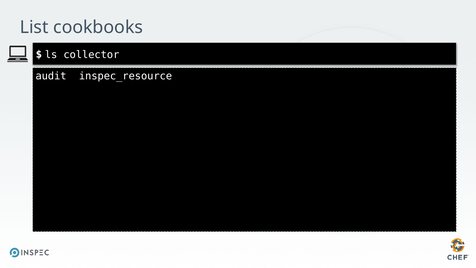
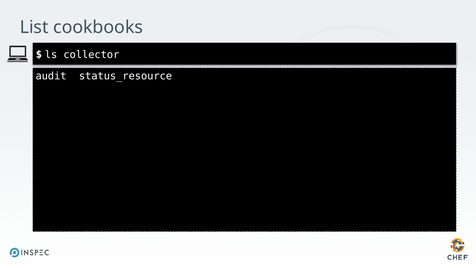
inspec_resource: inspec_resource -> status_resource (126, 76)
